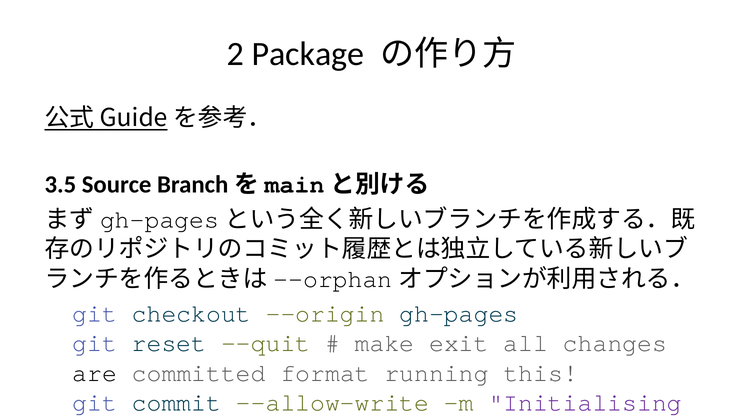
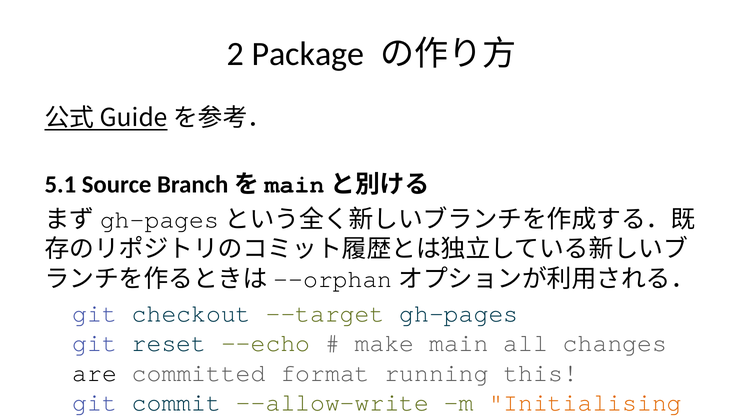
3.5: 3.5 -> 5.1 (60, 185)
--origin: --origin -> --target (325, 313)
--quit: --quit -> --echo (266, 343)
make exit: exit -> main (459, 343)
Initialising colour: purple -> orange (585, 403)
